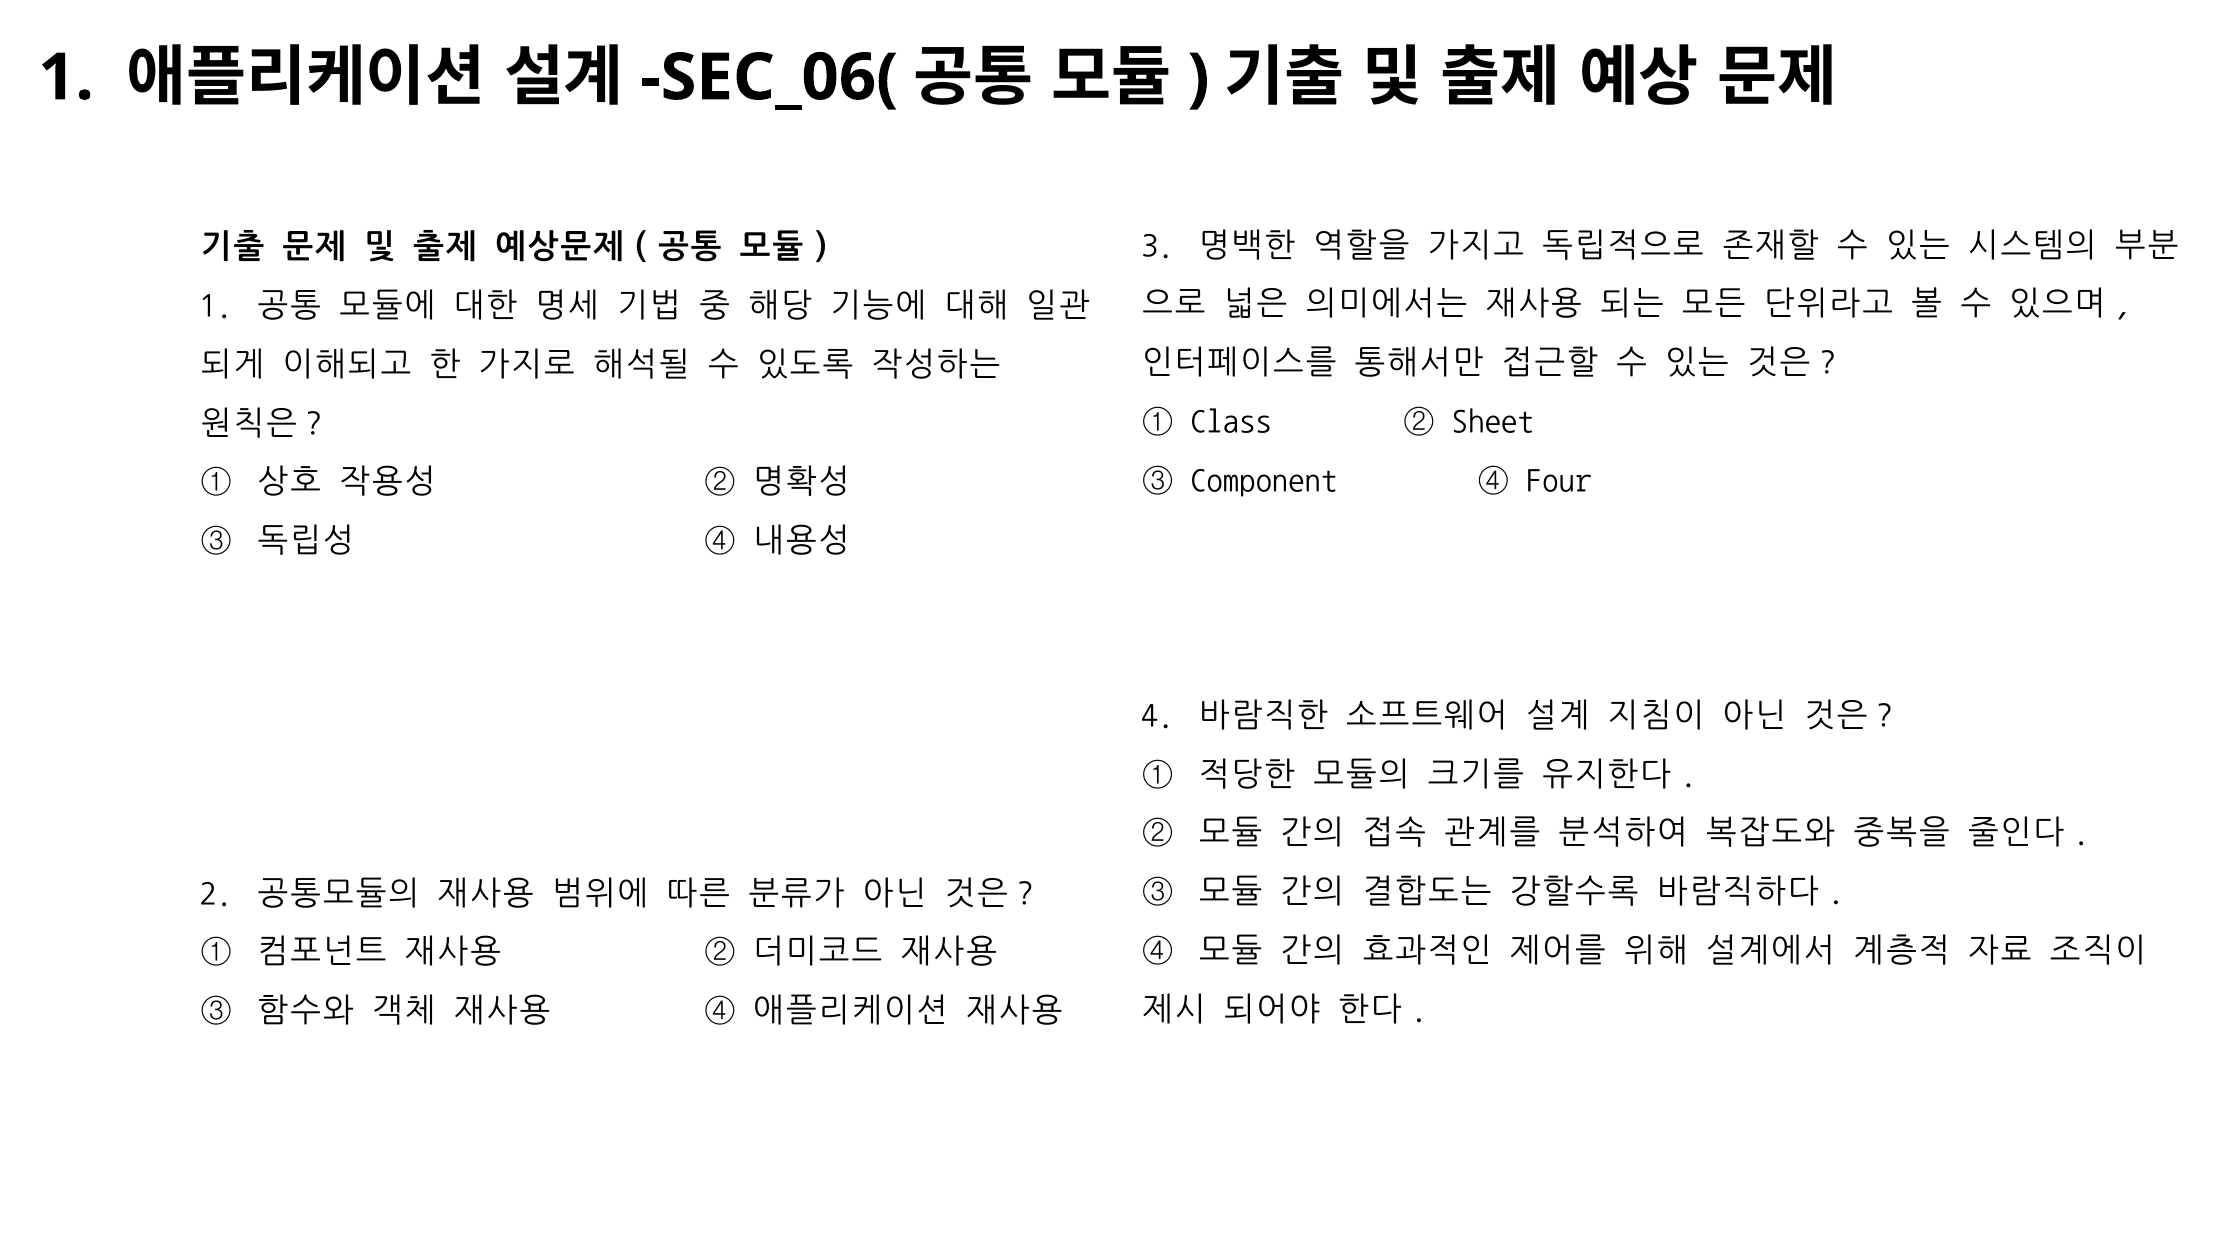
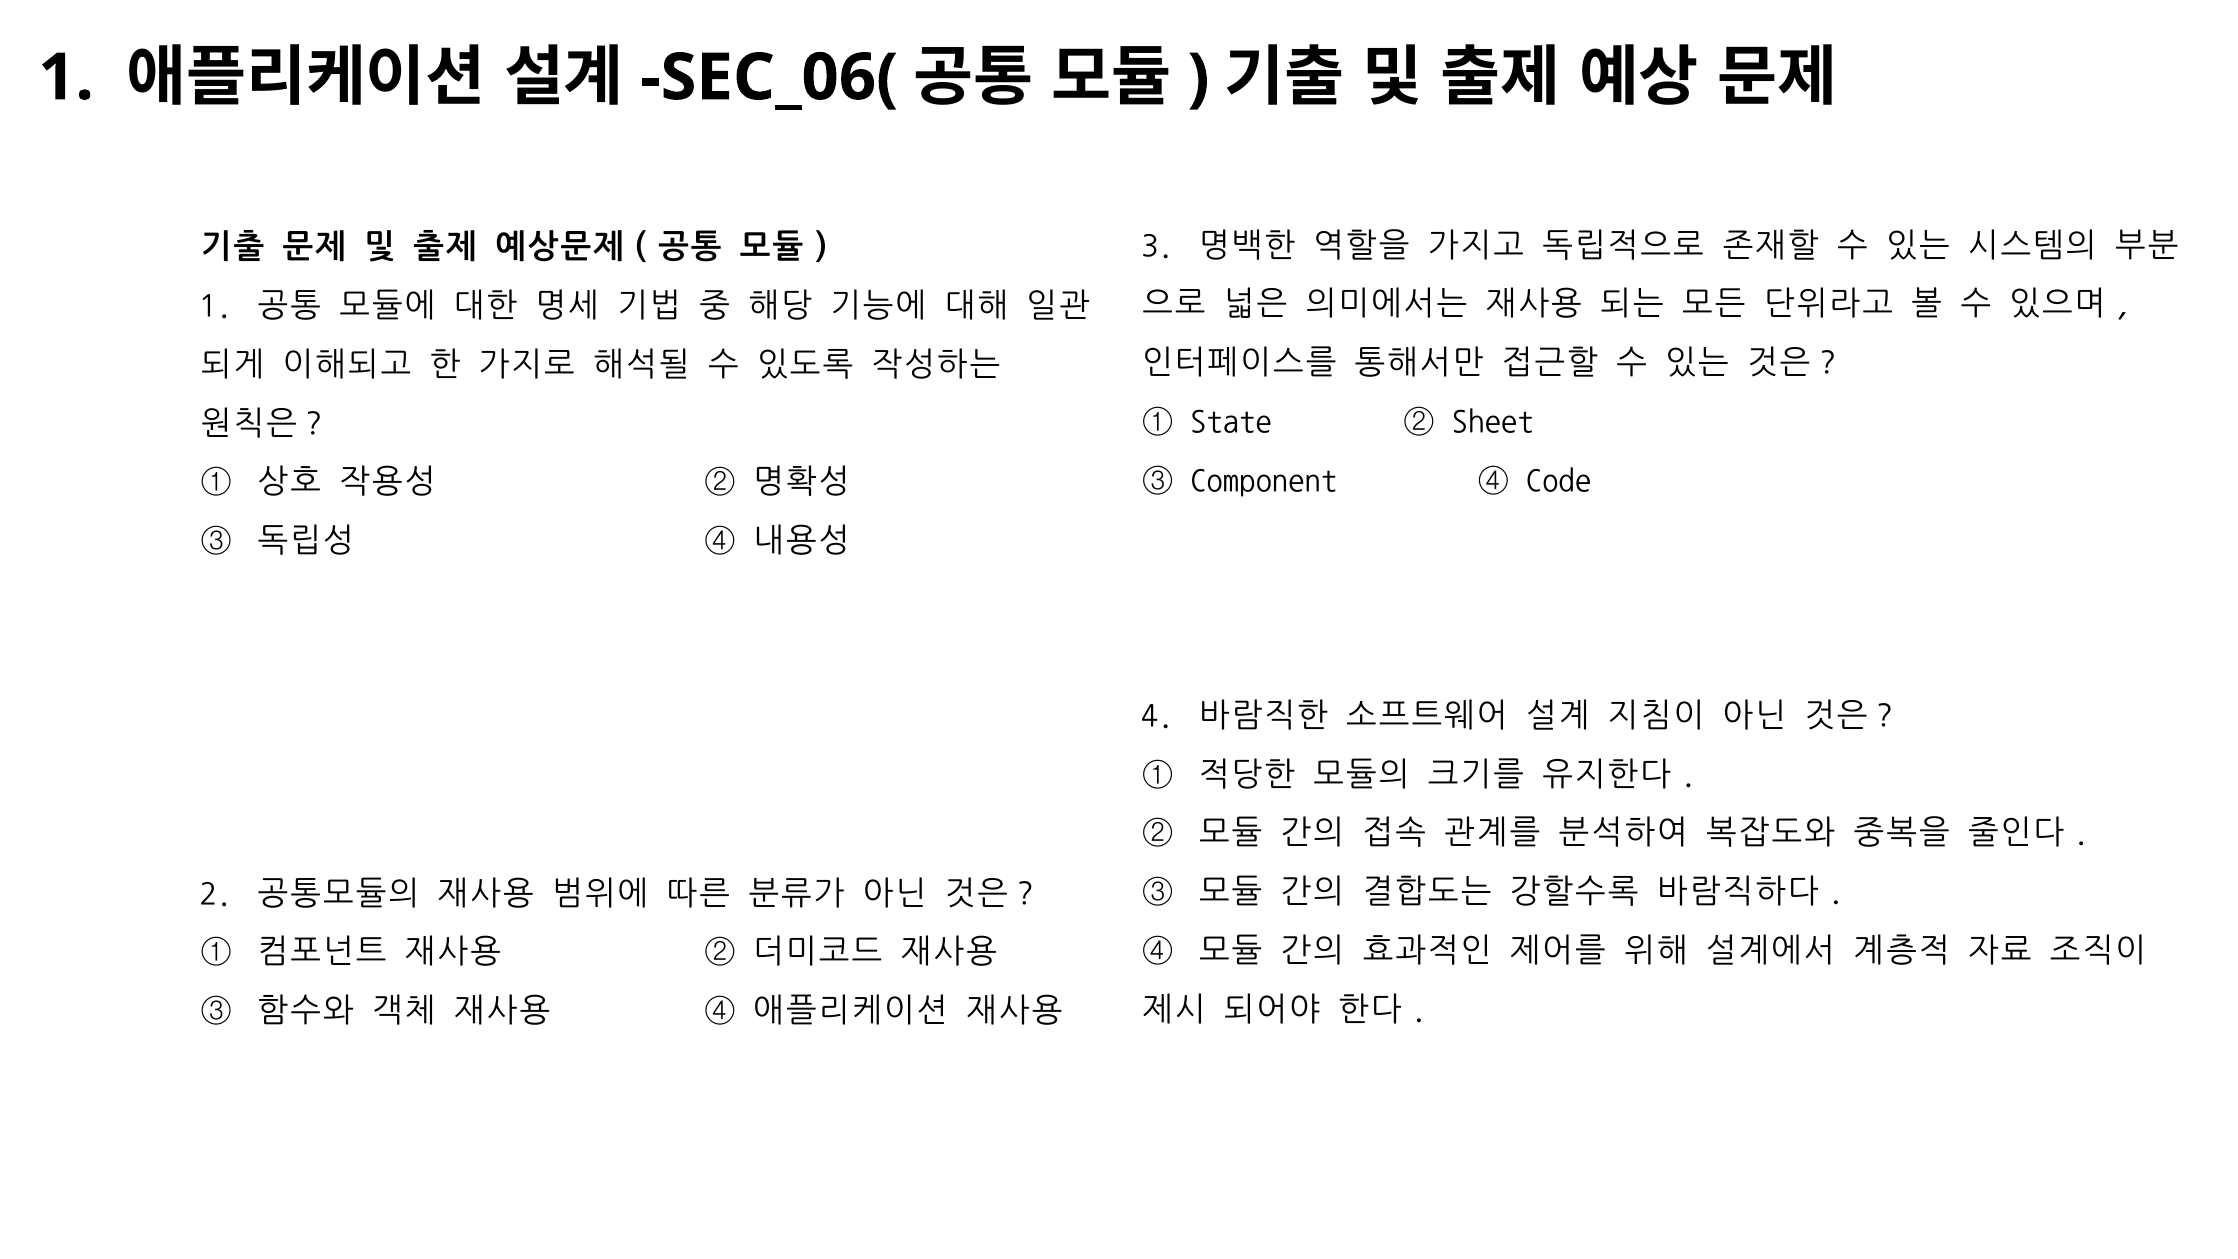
Class: Class -> State (1231, 421)
Four: Four -> Code (1559, 479)
